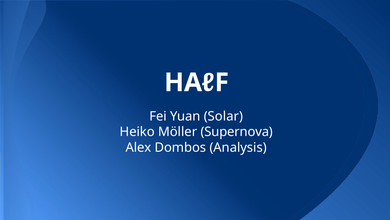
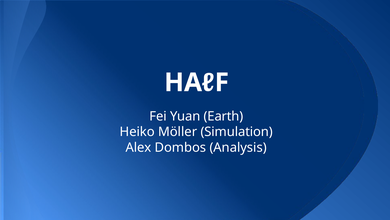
Solar: Solar -> Earth (223, 116)
Supernova: Supernova -> Simulation (237, 132)
